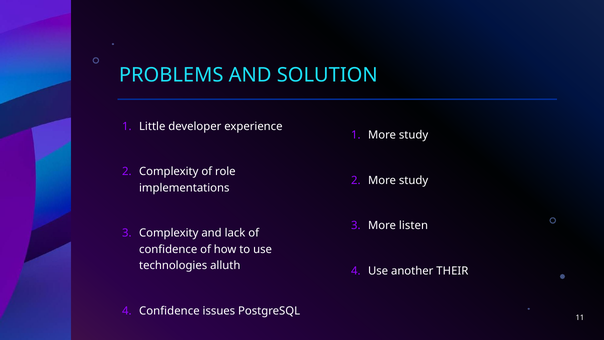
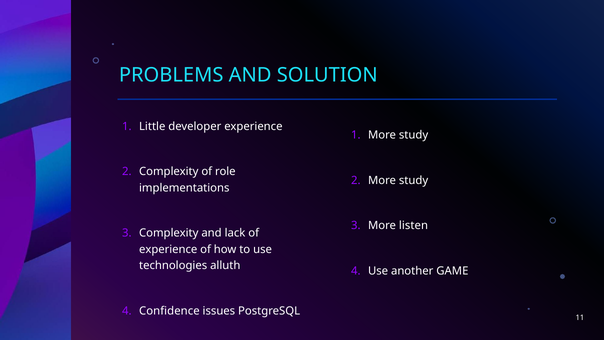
confidence: confidence -> experience (168, 249)
THEIR: THEIR -> GAME (452, 271)
